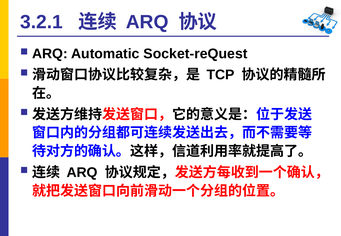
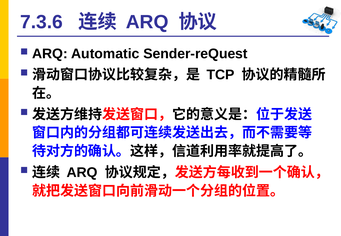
3.2.1: 3.2.1 -> 7.3.6 (42, 22)
Socket-reQuest: Socket-reQuest -> Sender-reQuest (196, 54)
